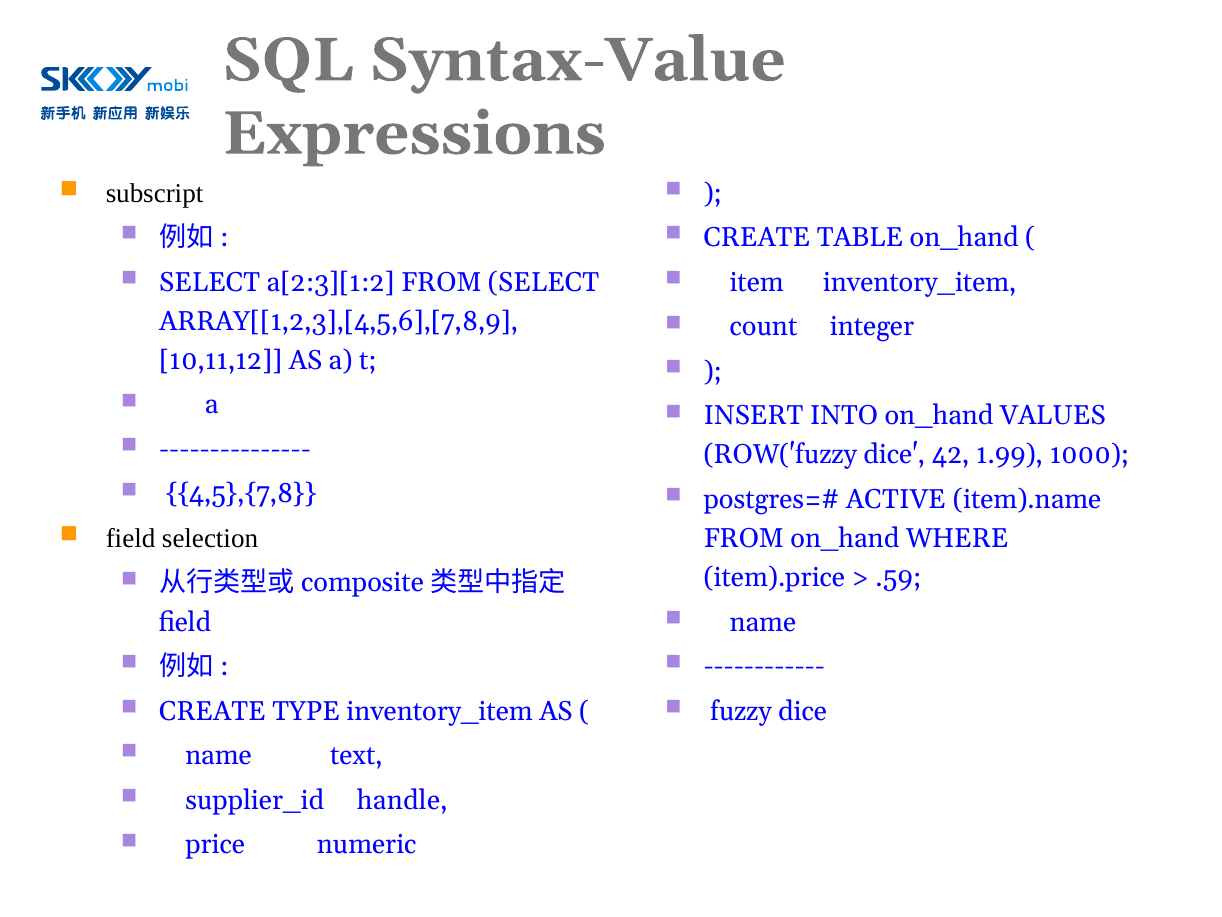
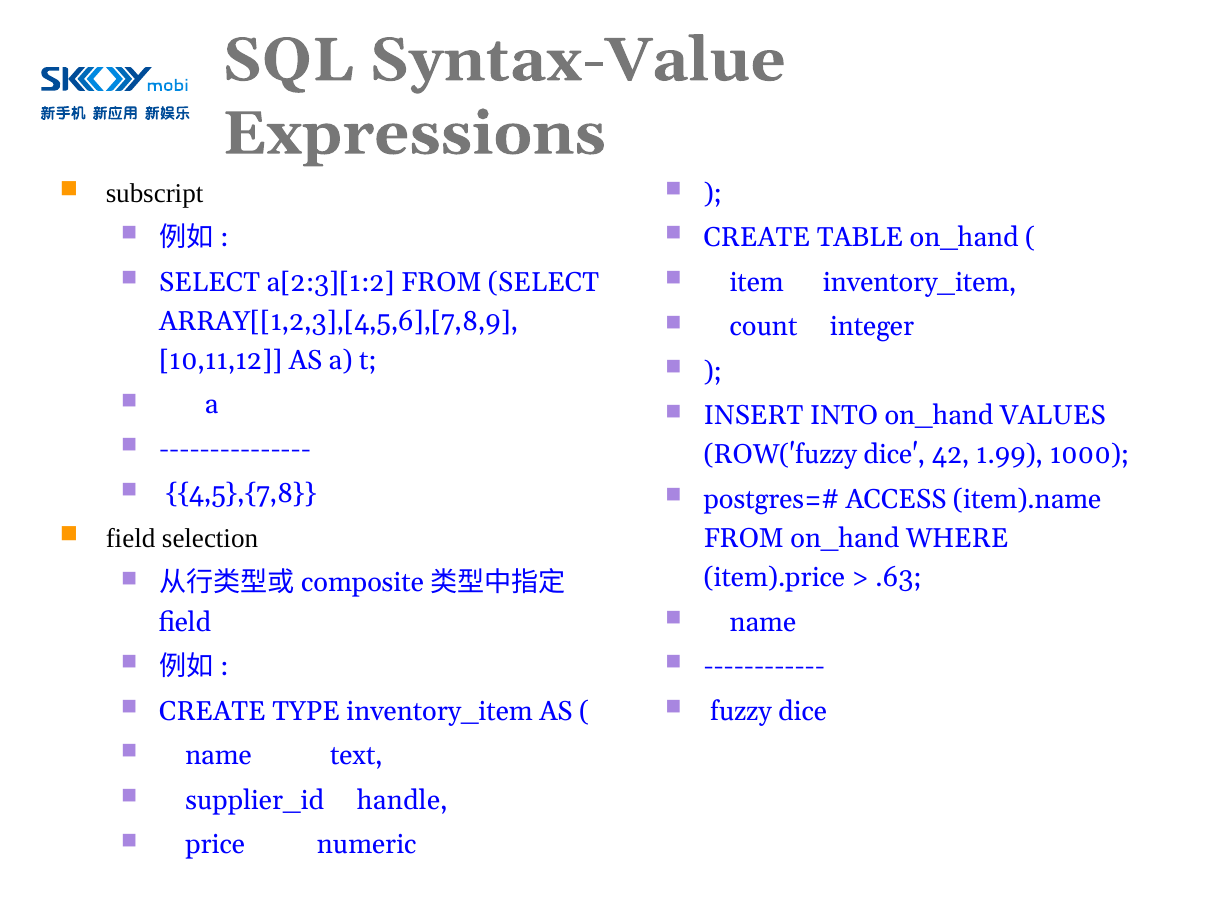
ACTIVE: ACTIVE -> ACCESS (896, 499)
.59: .59 -> .63 (899, 577)
